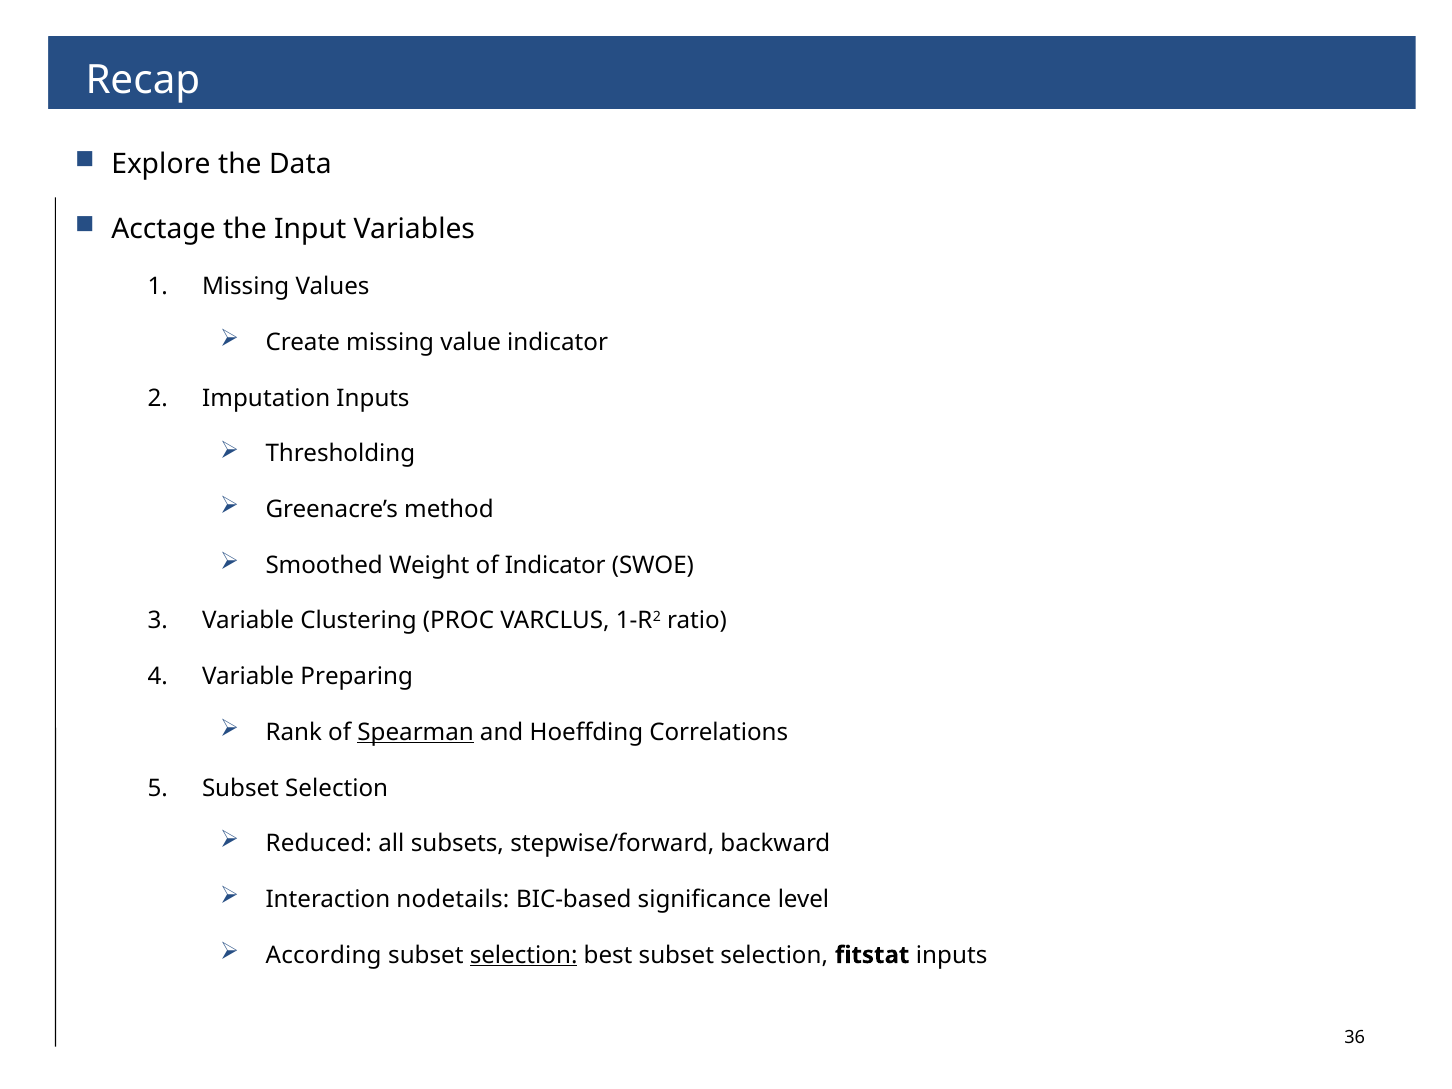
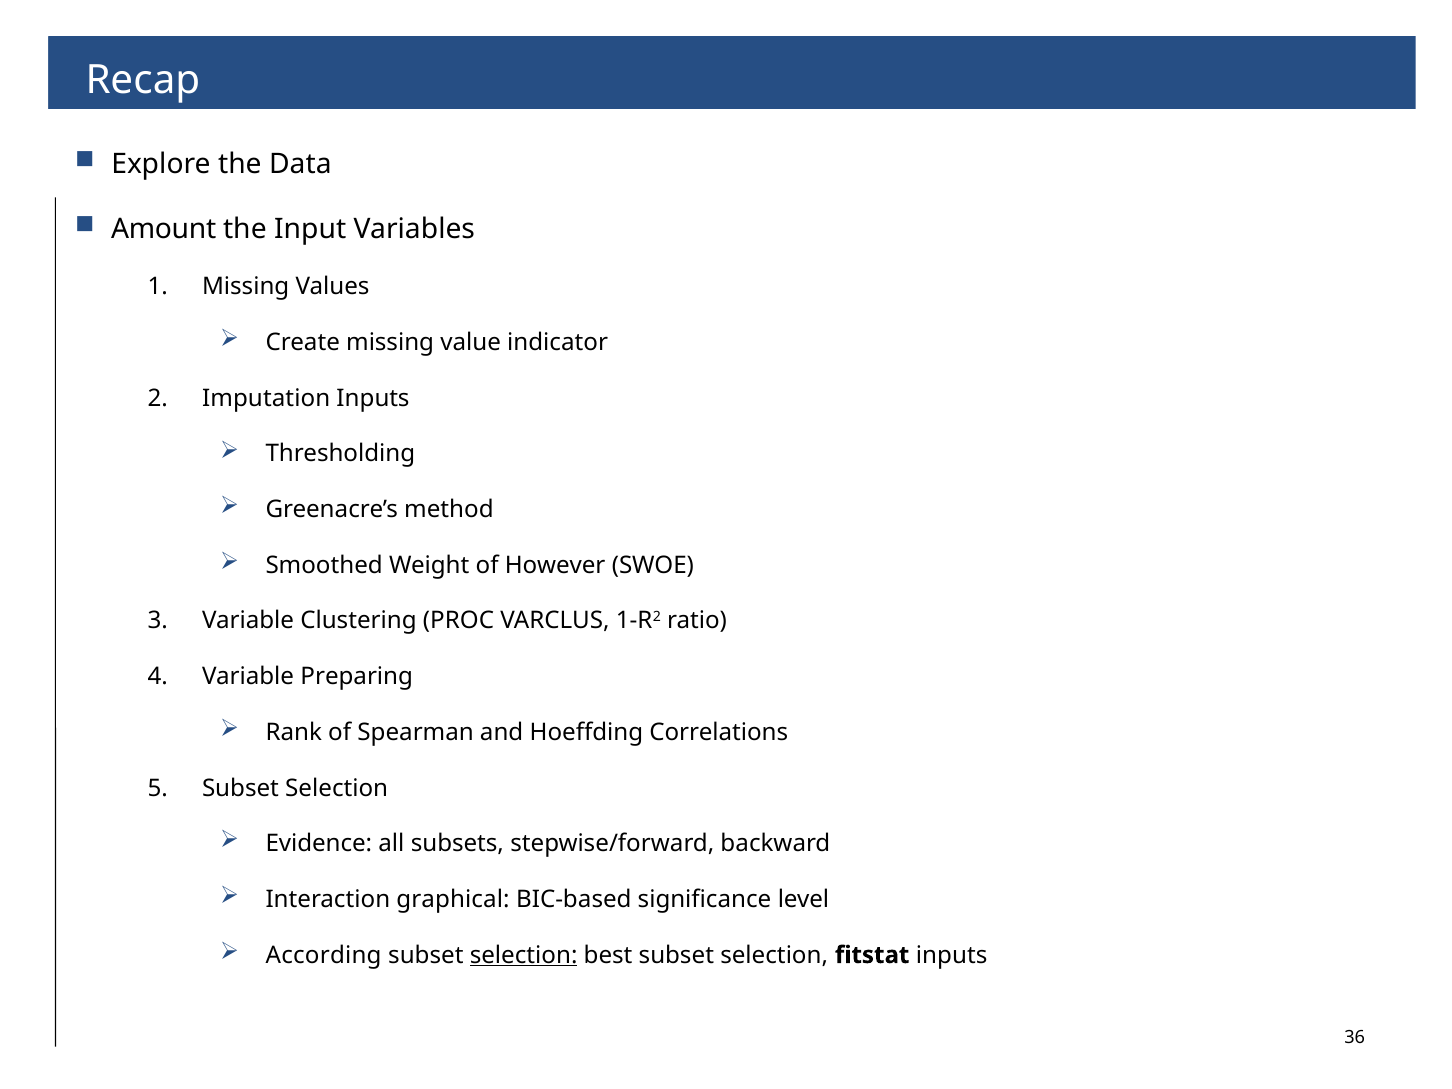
Acctage: Acctage -> Amount (164, 229)
of Indicator: Indicator -> However (555, 565)
Spearman underline: present -> none (416, 732)
Reduced: Reduced -> Evidence (319, 844)
nodetails: nodetails -> graphical (453, 899)
